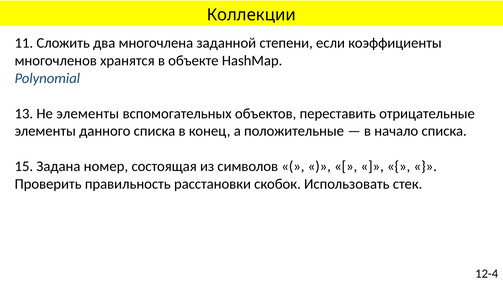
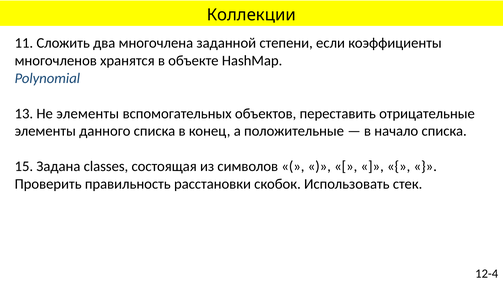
номер: номер -> classes (106, 166)
